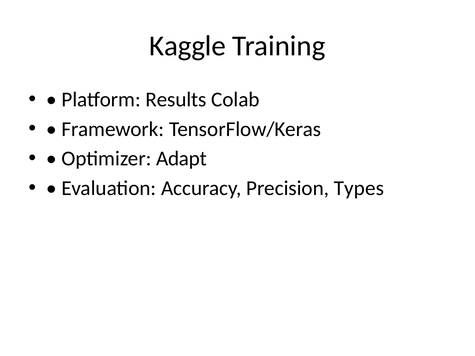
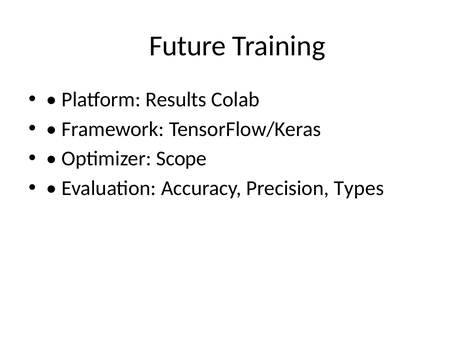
Kaggle: Kaggle -> Future (188, 46)
Adapt: Adapt -> Scope (181, 159)
